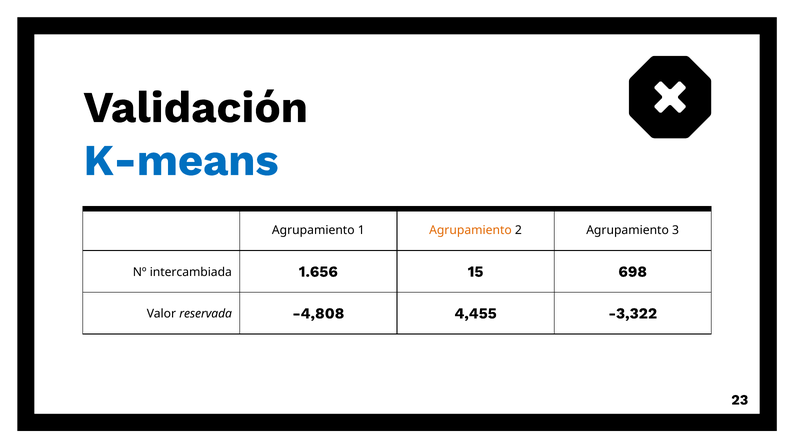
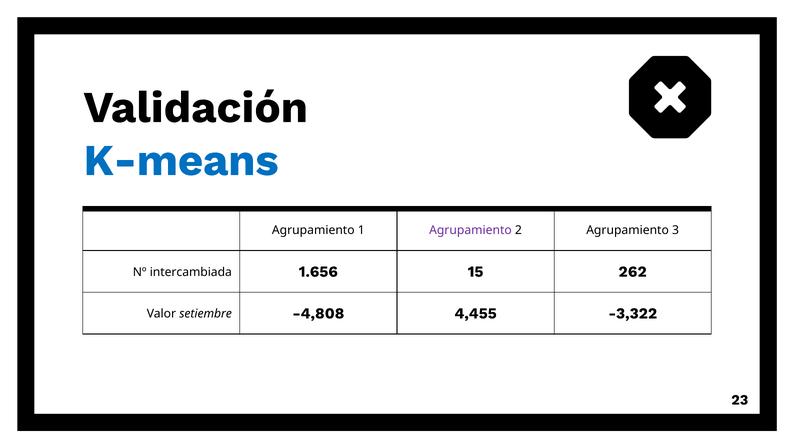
Agrupamiento colour: orange -> purple (470, 230)
698: 698 -> 262 (633, 271)
reservada: reservada -> setiembre (206, 314)
